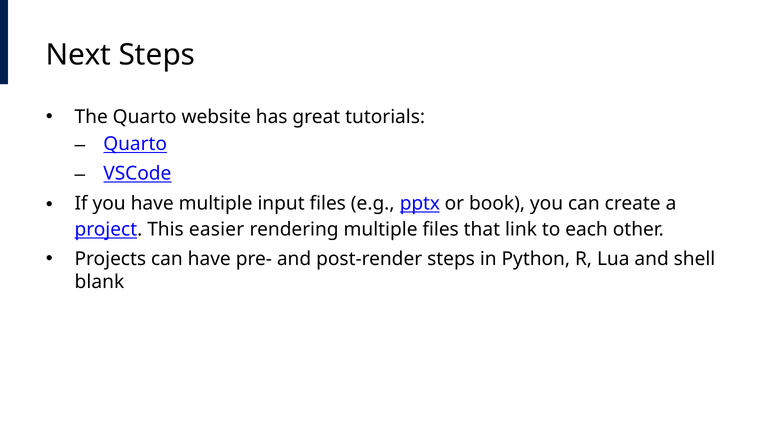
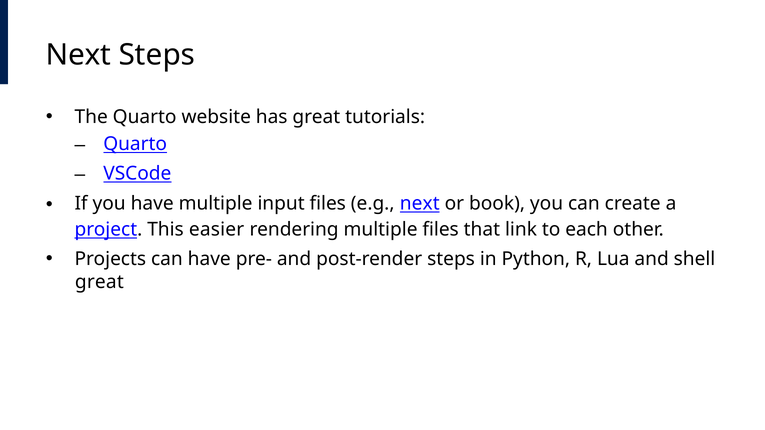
e.g pptx: pptx -> next (420, 204)
blank: blank -> great (99, 282)
